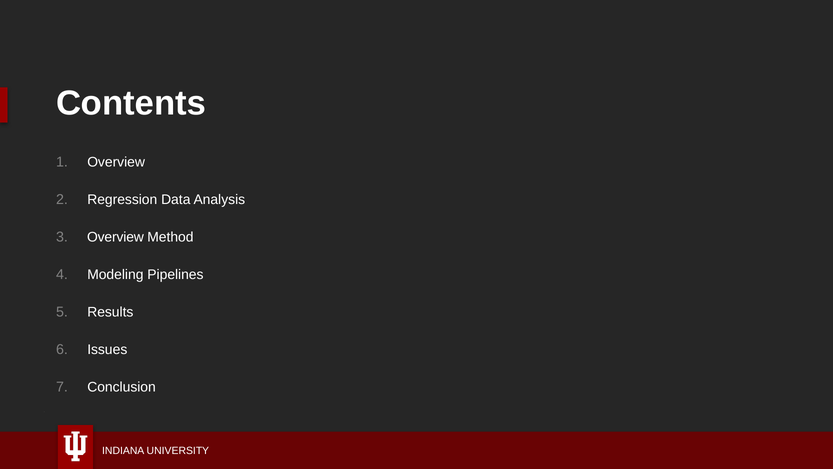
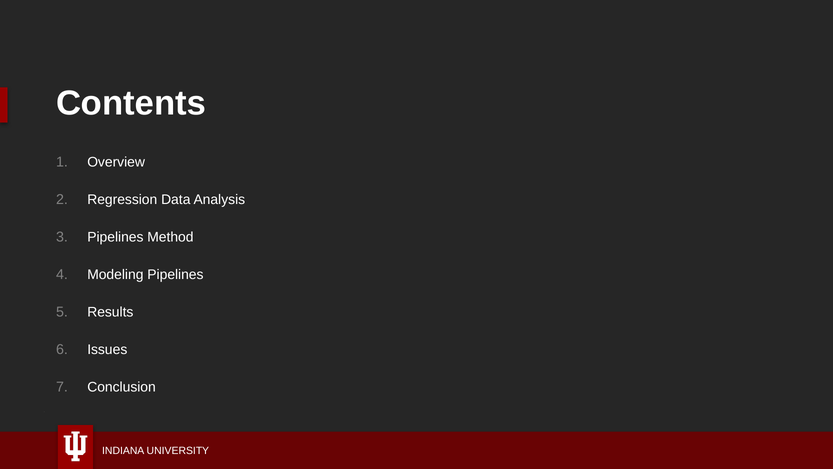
Overview: Overview -> Pipelines (115, 237)
